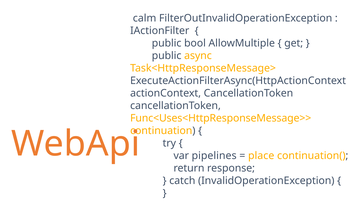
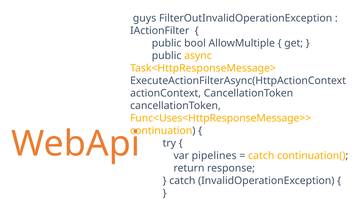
calm: calm -> guys (145, 18)
place: place -> catch (261, 156)
